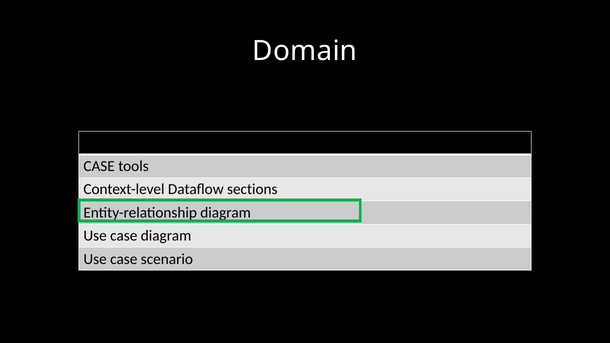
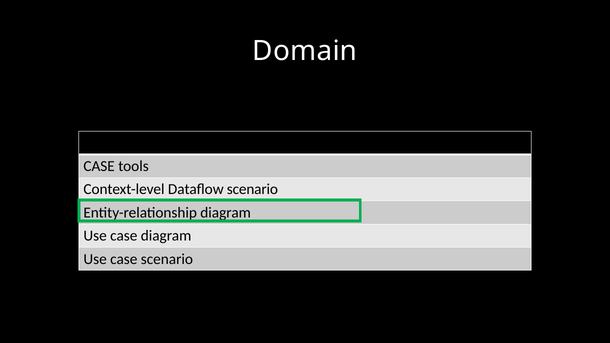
Dataflow sections: sections -> scenario (252, 190)
